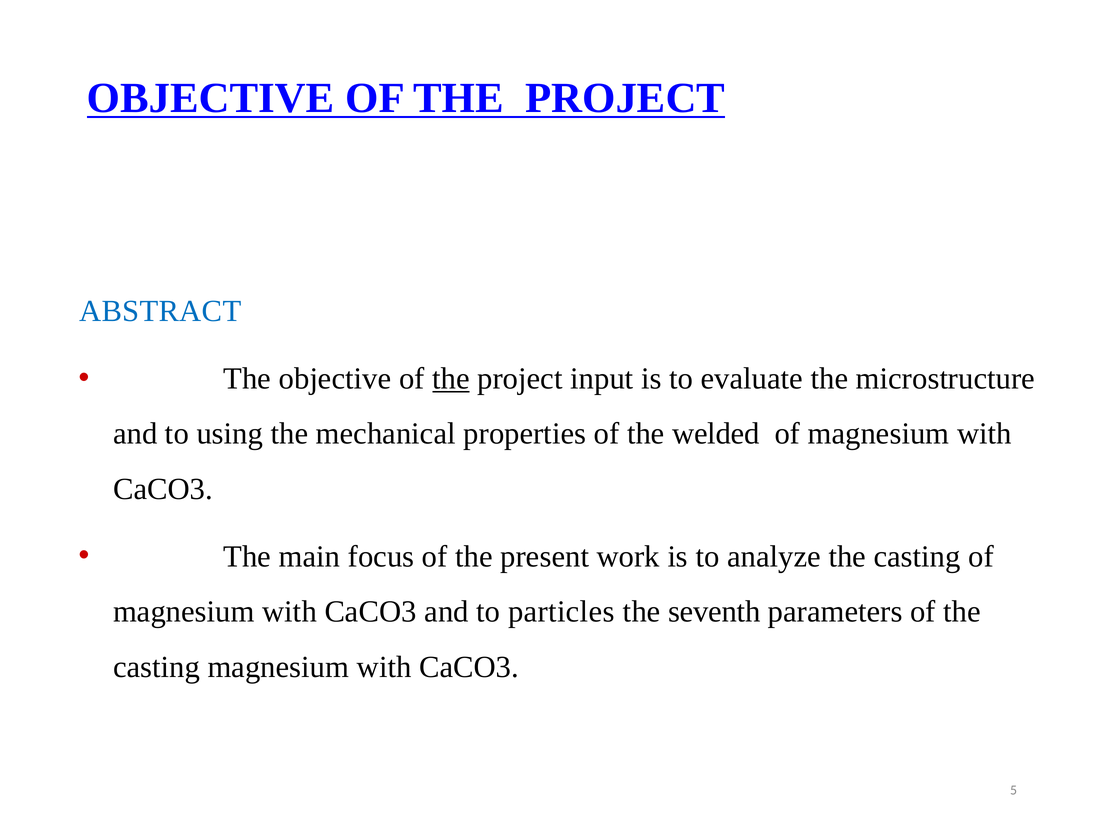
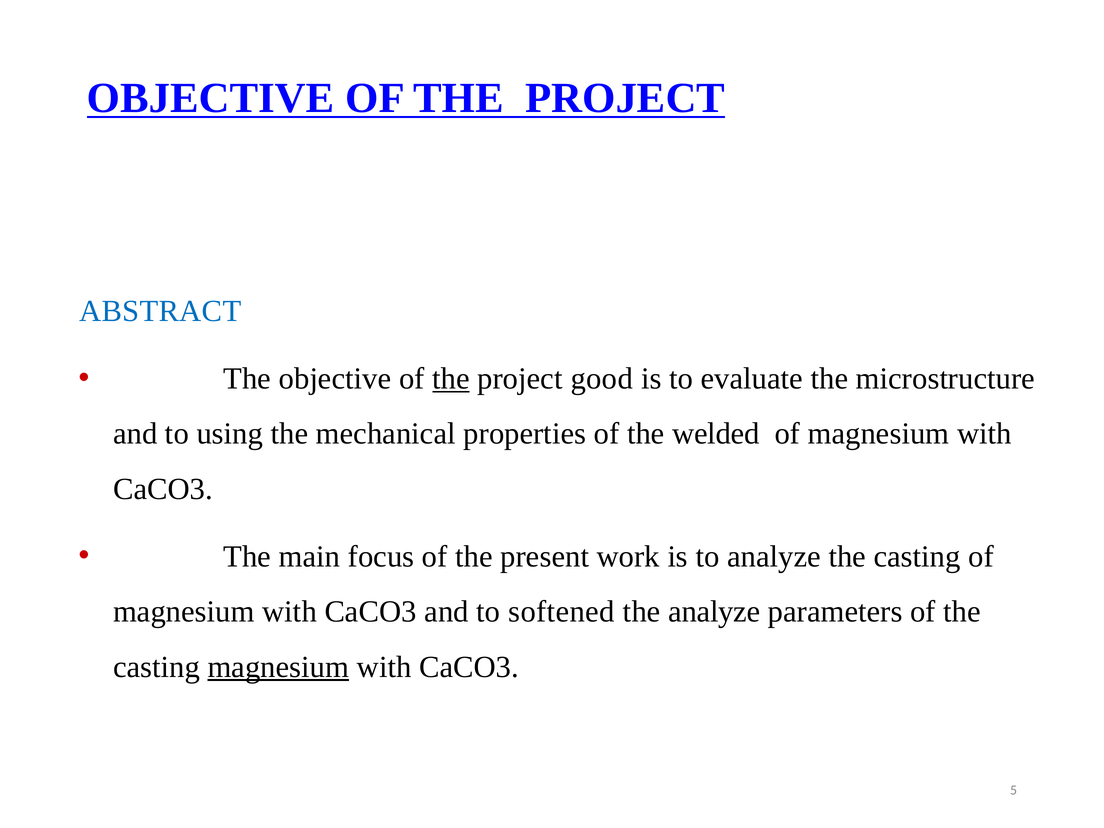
input: input -> good (602, 379)
particles: particles -> softened (561, 612)
the seventh: seventh -> analyze (714, 612)
magnesium underline: none -> present (278, 667)
